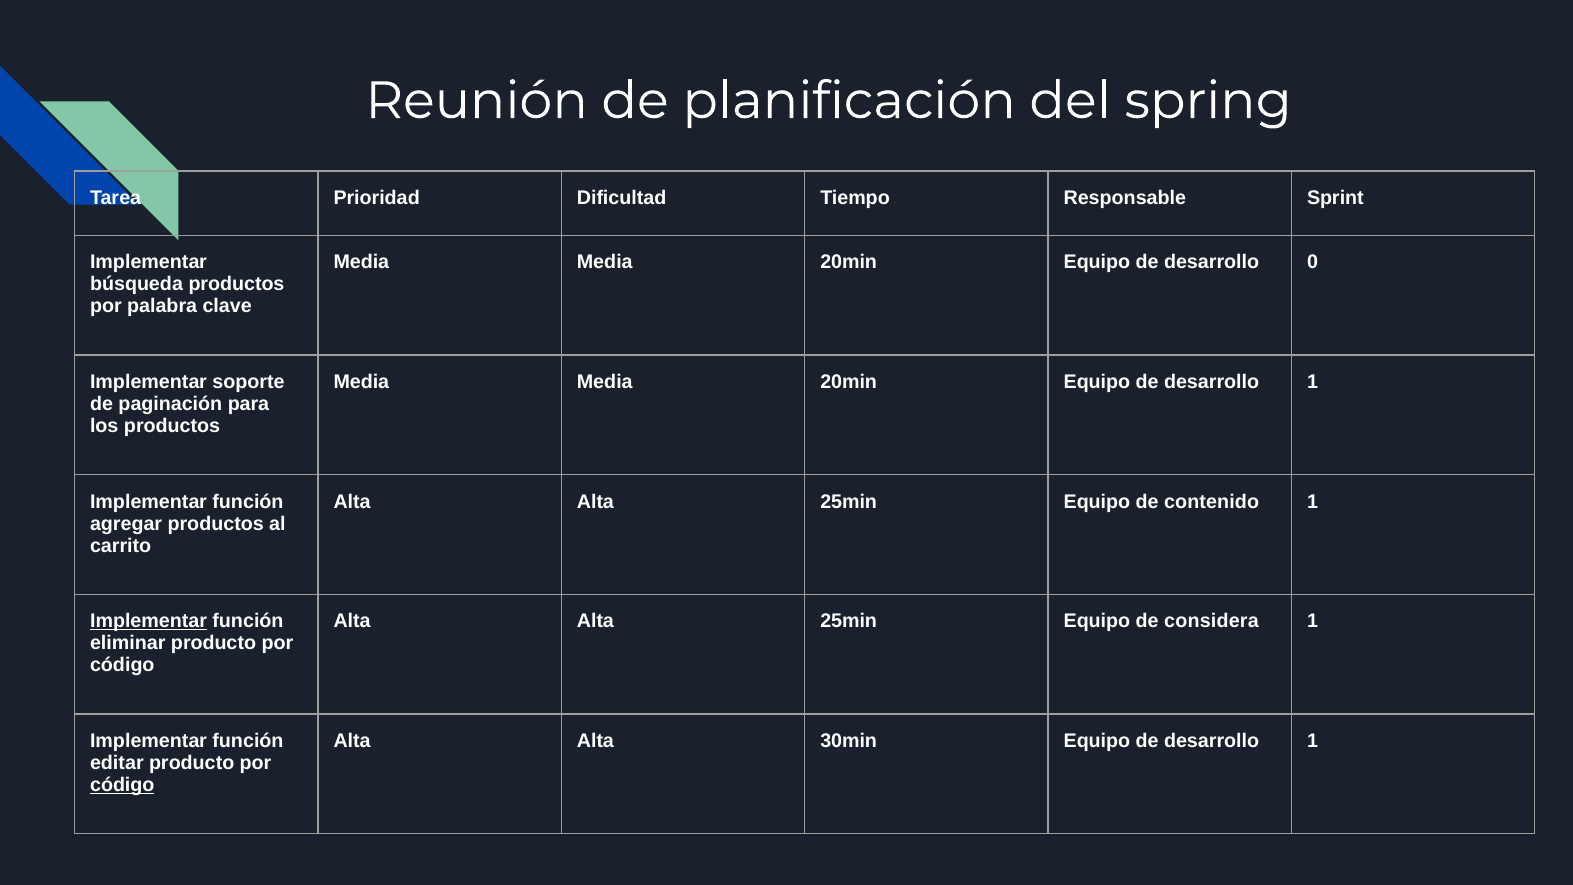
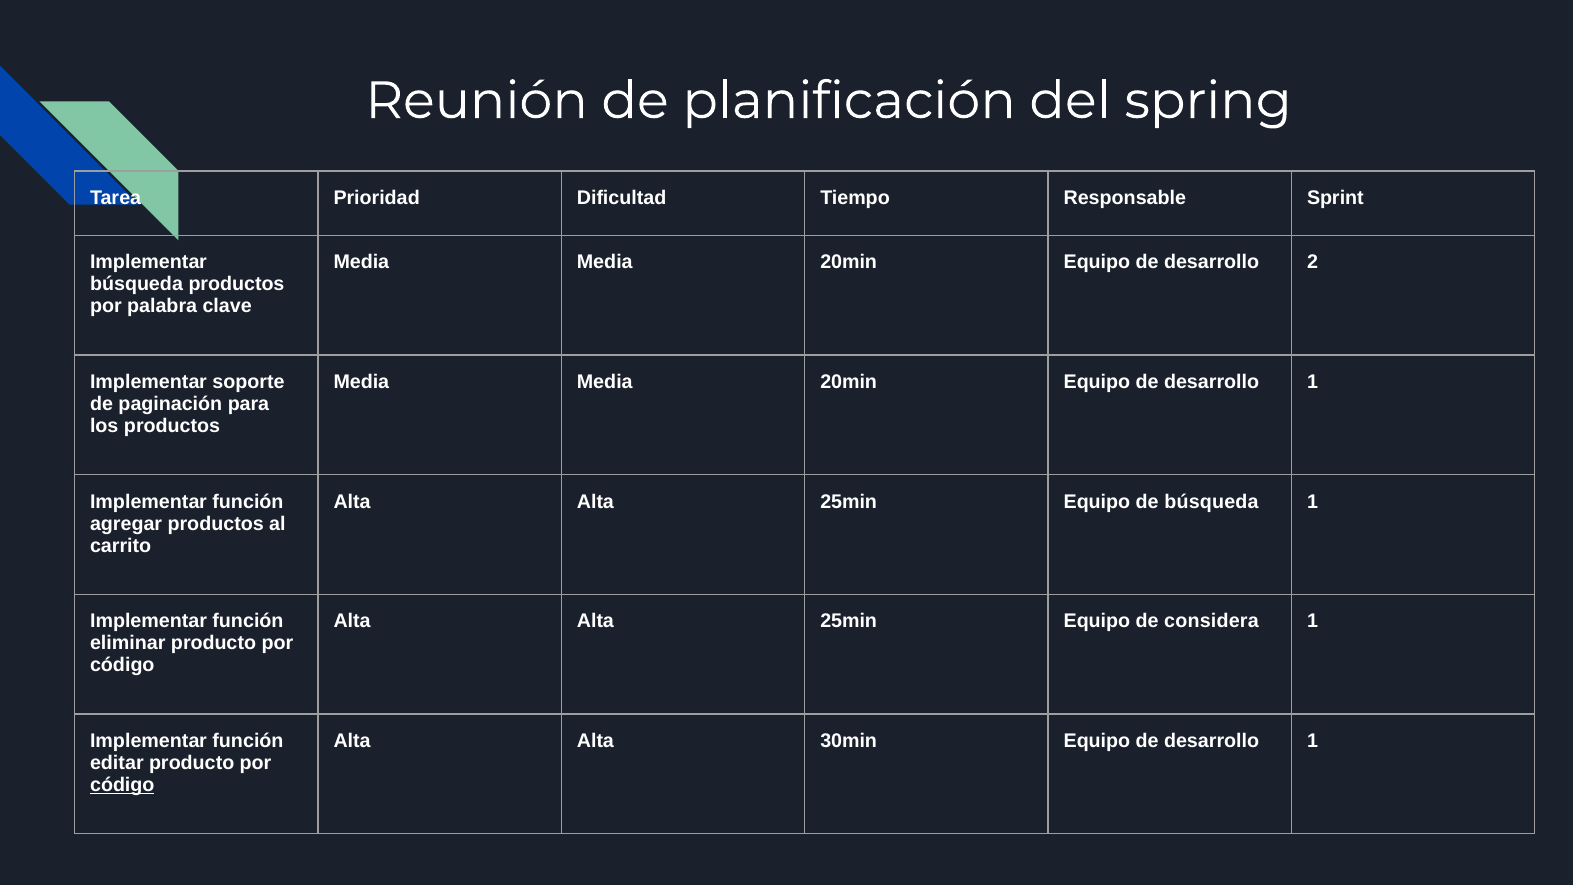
0: 0 -> 2 (1313, 262)
de contenido: contenido -> búsqueda (1212, 502)
Implementar underline: present -> none (149, 621)
